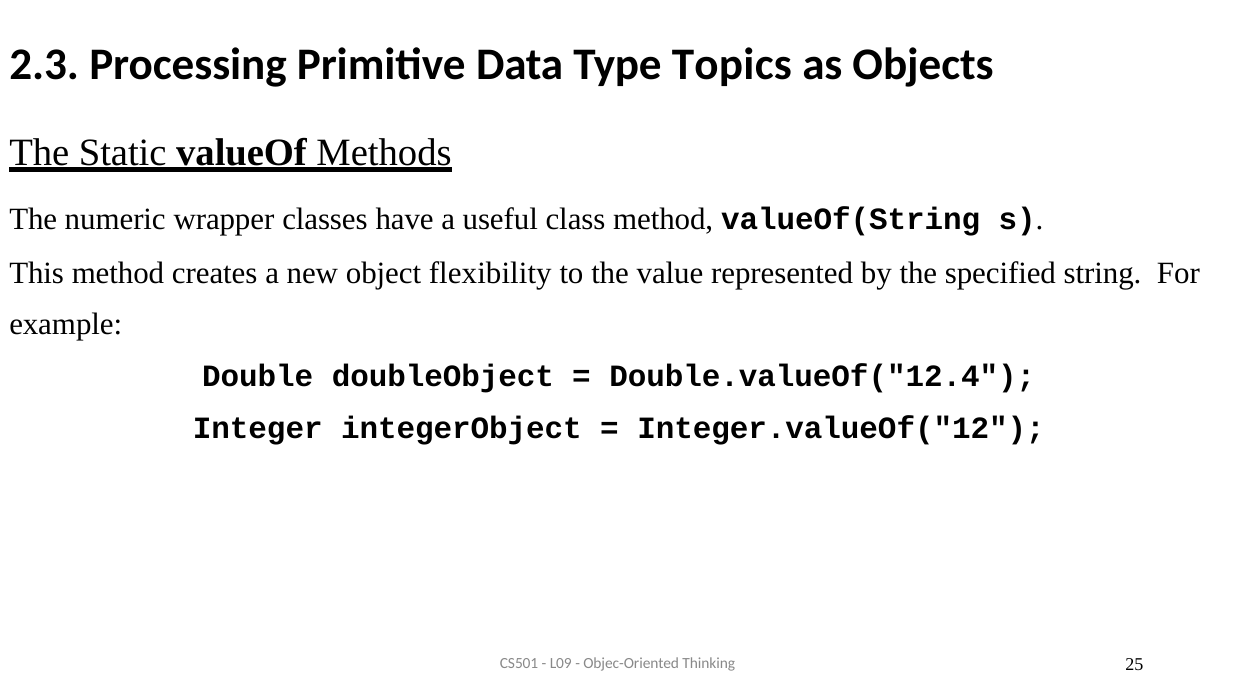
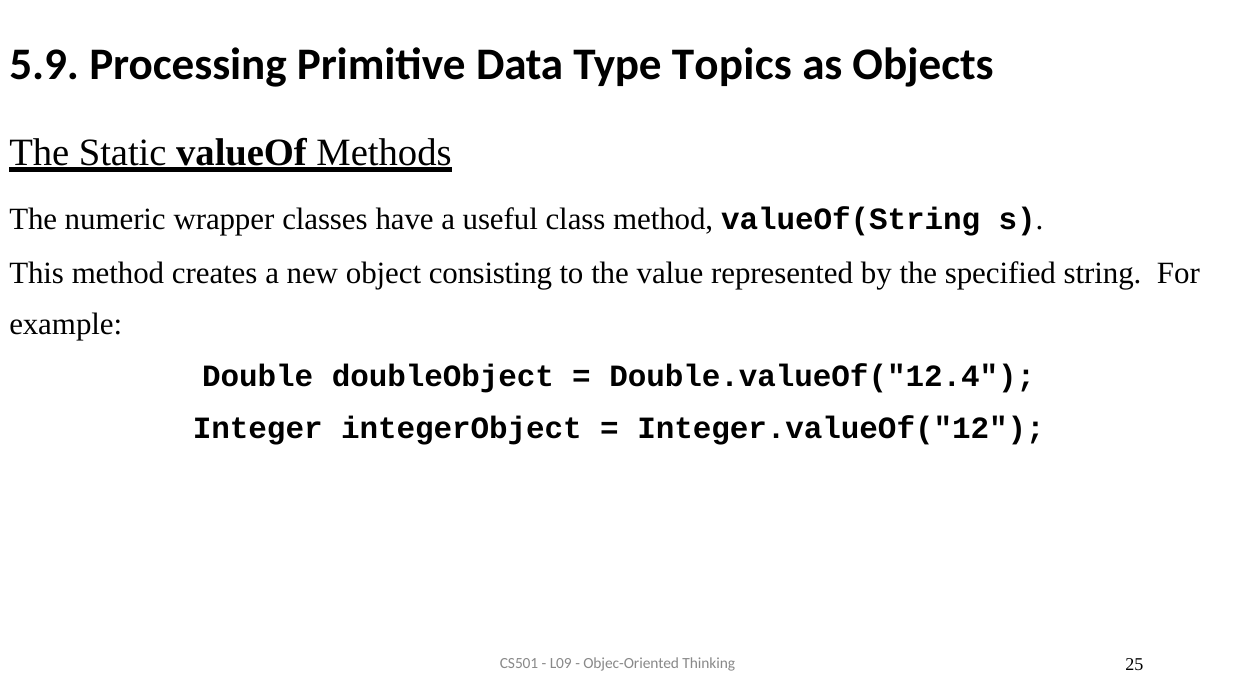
2.3: 2.3 -> 5.9 (44, 65)
flexibility: flexibility -> consisting (490, 273)
